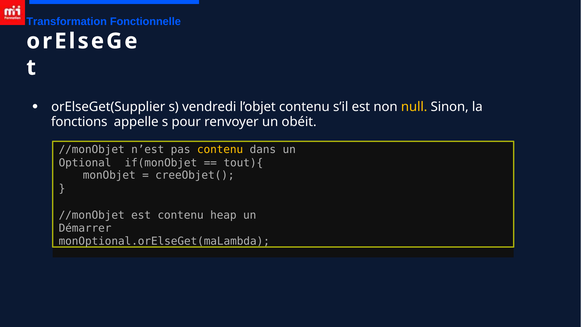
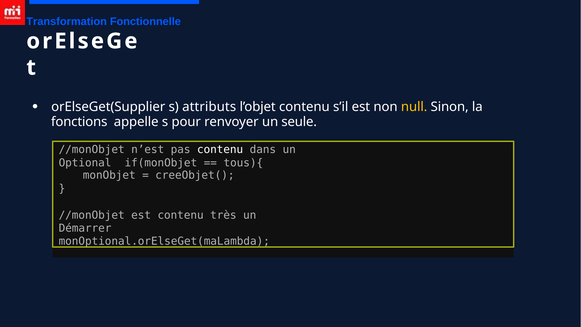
vendredi: vendredi -> attributs (209, 107)
obéit: obéit -> seule (299, 122)
contenu colour: yellow -> white (220, 150)
tout){: tout){ -> tous){ (243, 163)
heap: heap -> très (223, 215)
